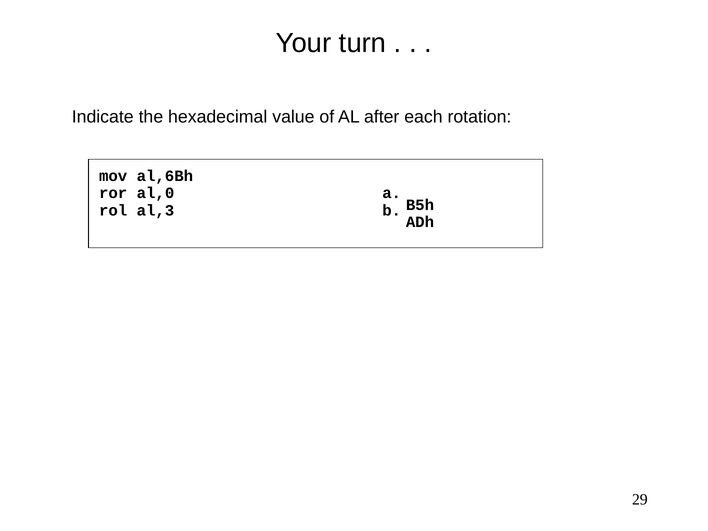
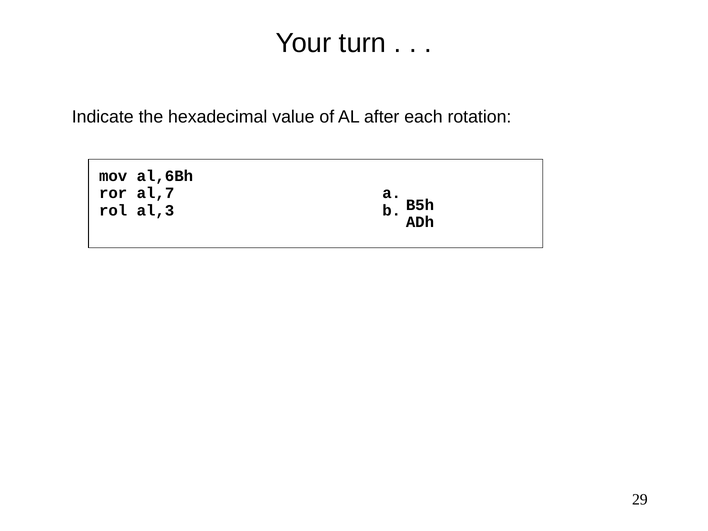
al,0: al,0 -> al,7 (156, 193)
